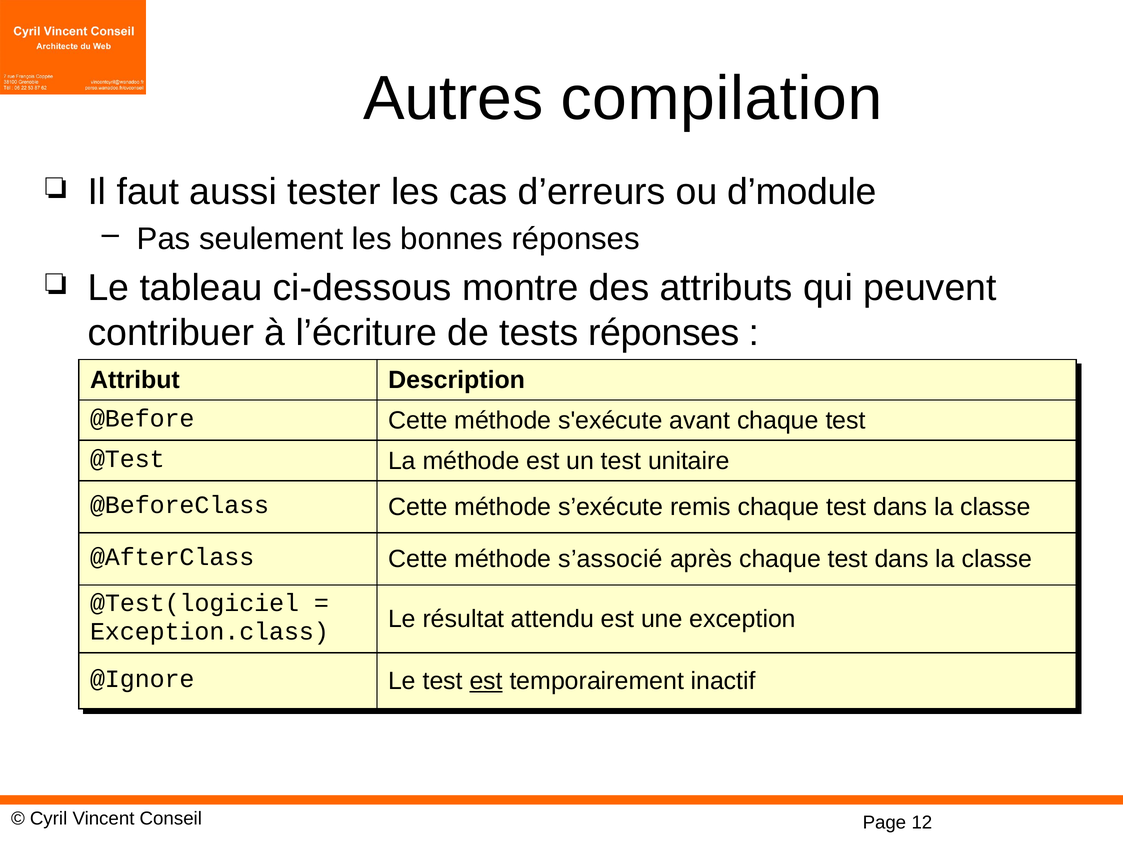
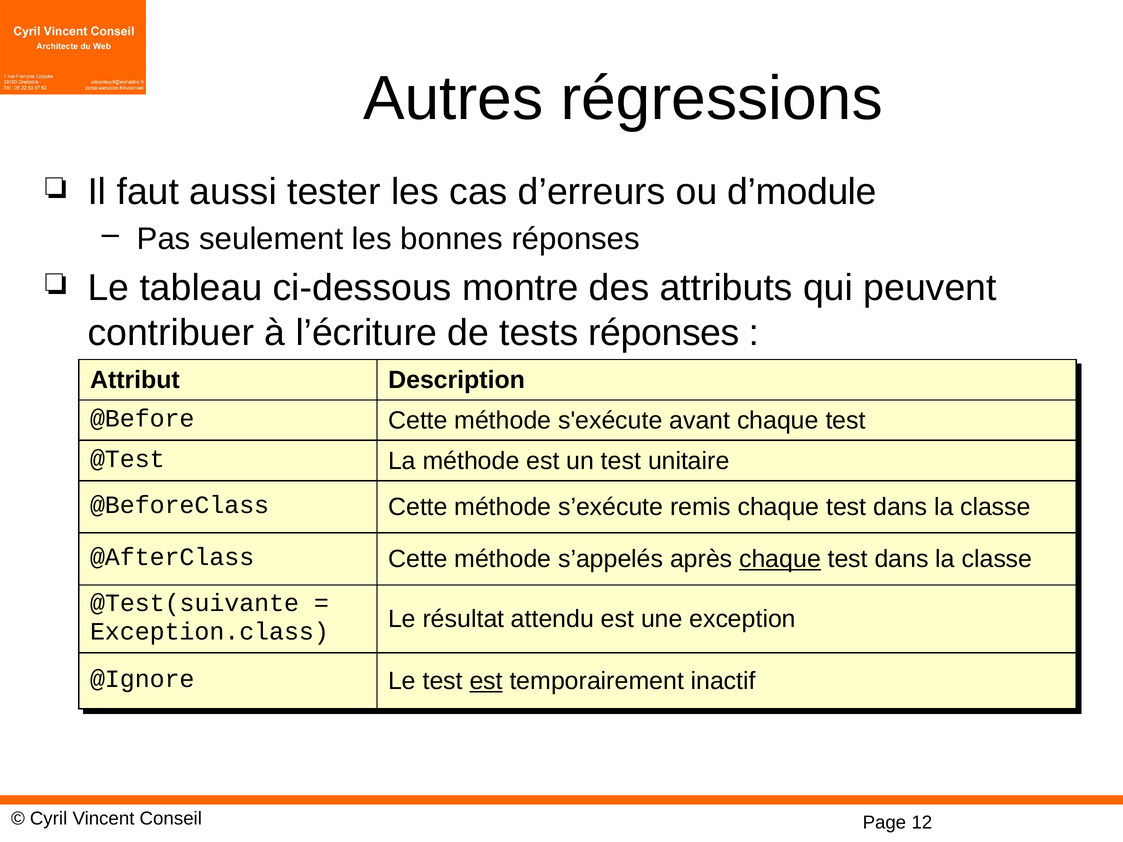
compilation: compilation -> régressions (722, 99)
s’associé: s’associé -> s’appelés (611, 559)
chaque underline: none -> present (780, 559)
@Test(logiciel: @Test(logiciel -> @Test(suivante (195, 603)
